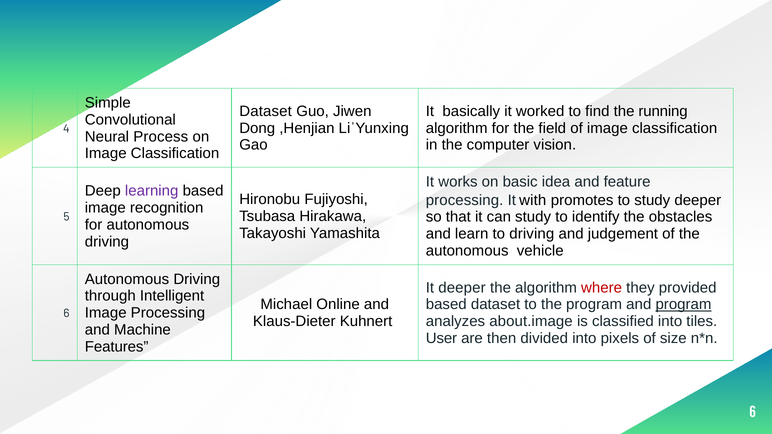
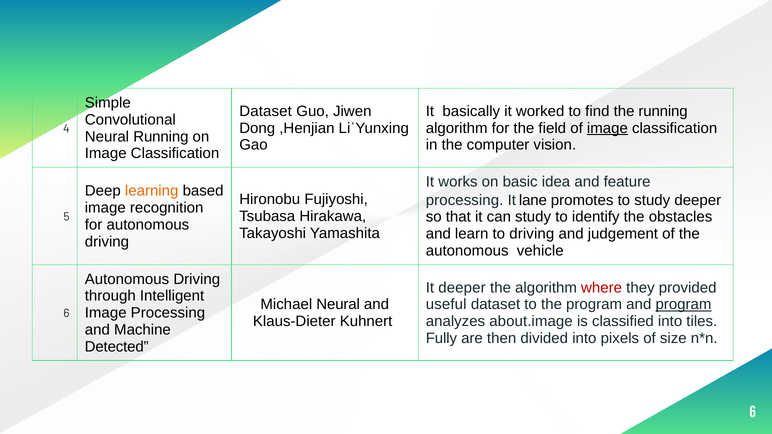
image underline: none -> present (607, 128)
Neural Process: Process -> Running (161, 137)
learning colour: purple -> orange (152, 191)
with: with -> lane (533, 200)
Michael Online: Online -> Neural (338, 305)
based: based -> useful (446, 305)
User: User -> Fully (441, 338)
Features: Features -> Detected (117, 347)
